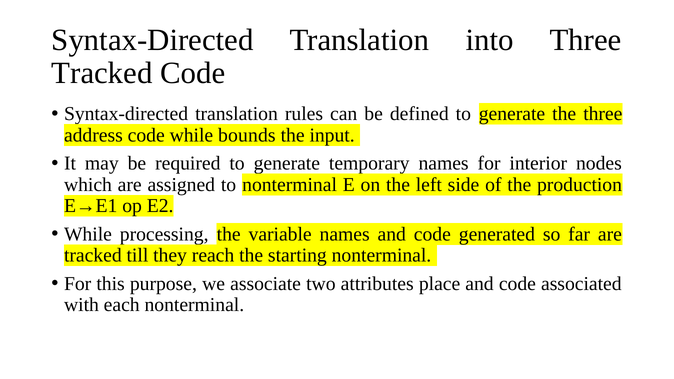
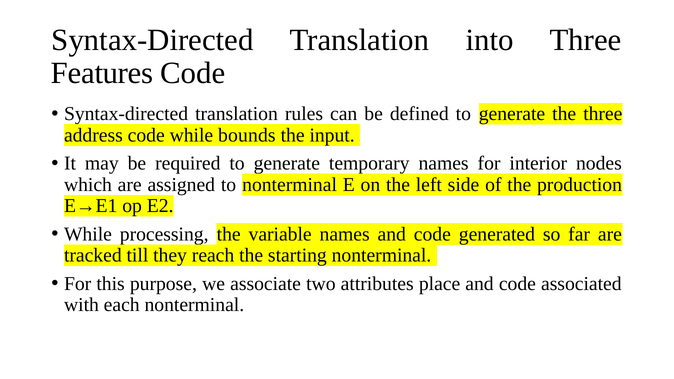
Tracked: Tracked -> Features (102, 73)
